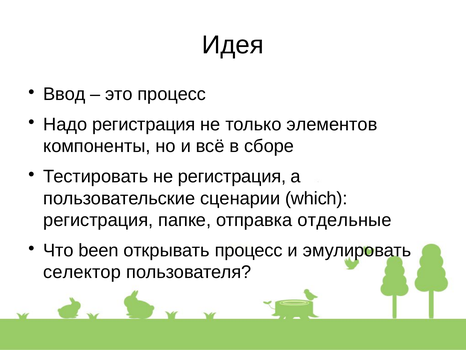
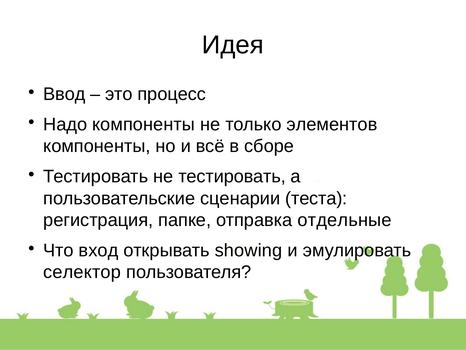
Надо регистрация: регистрация -> компоненты (144, 124)
не регистрация: регистрация -> тестировать (232, 176)
which: which -> теста (316, 198)
been: been -> вход (99, 250)
открывать процесс: процесс -> showing (249, 250)
